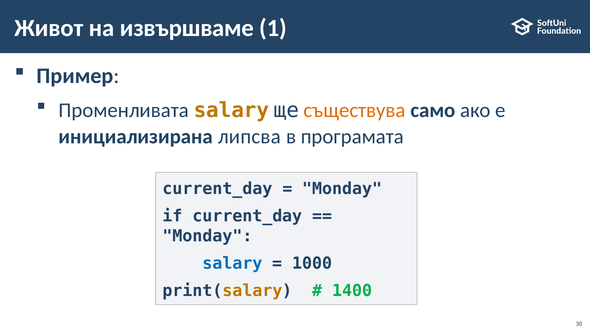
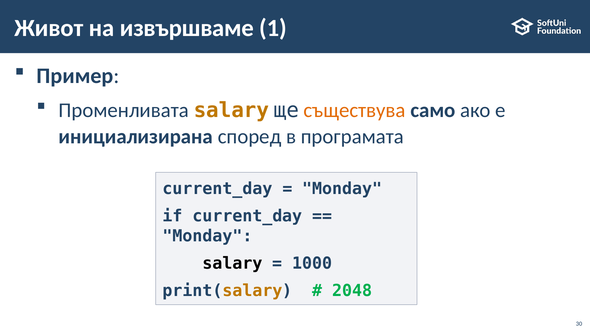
липсва: липсва -> според (250, 136)
salary colour: blue -> black (232, 263)
1400: 1400 -> 2048 (352, 291)
